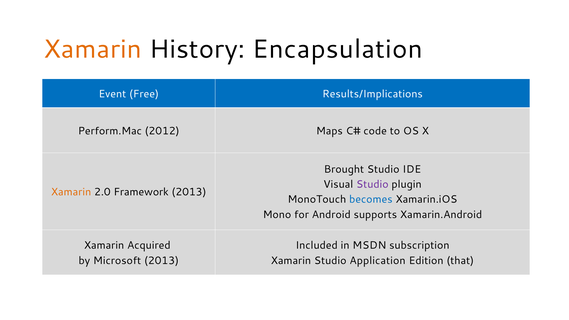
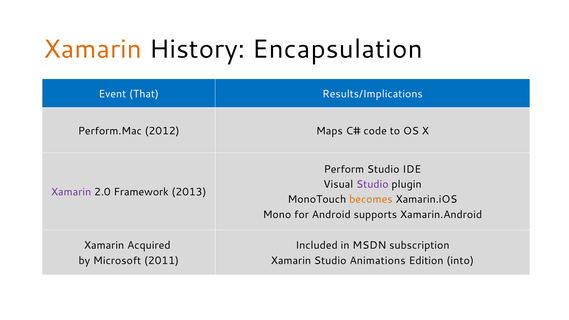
Free: Free -> That (144, 94)
Brought: Brought -> Perform (344, 169)
Xamarin colour: orange -> purple (71, 192)
becomes colour: blue -> orange (371, 199)
Microsoft 2013: 2013 -> 2011 (161, 261)
Application: Application -> Animations (378, 261)
that: that -> into (460, 261)
